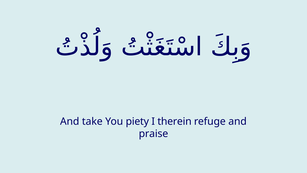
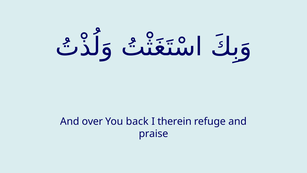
take: take -> over (92, 121)
piety: piety -> back (137, 121)
